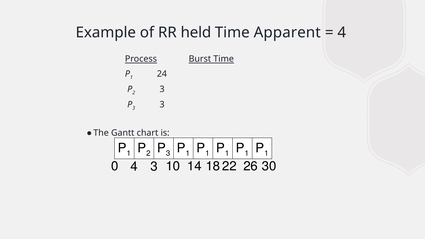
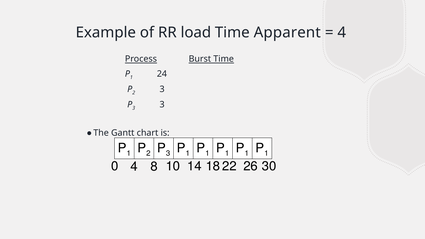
held: held -> load (196, 33)
4 3: 3 -> 8 (154, 167)
